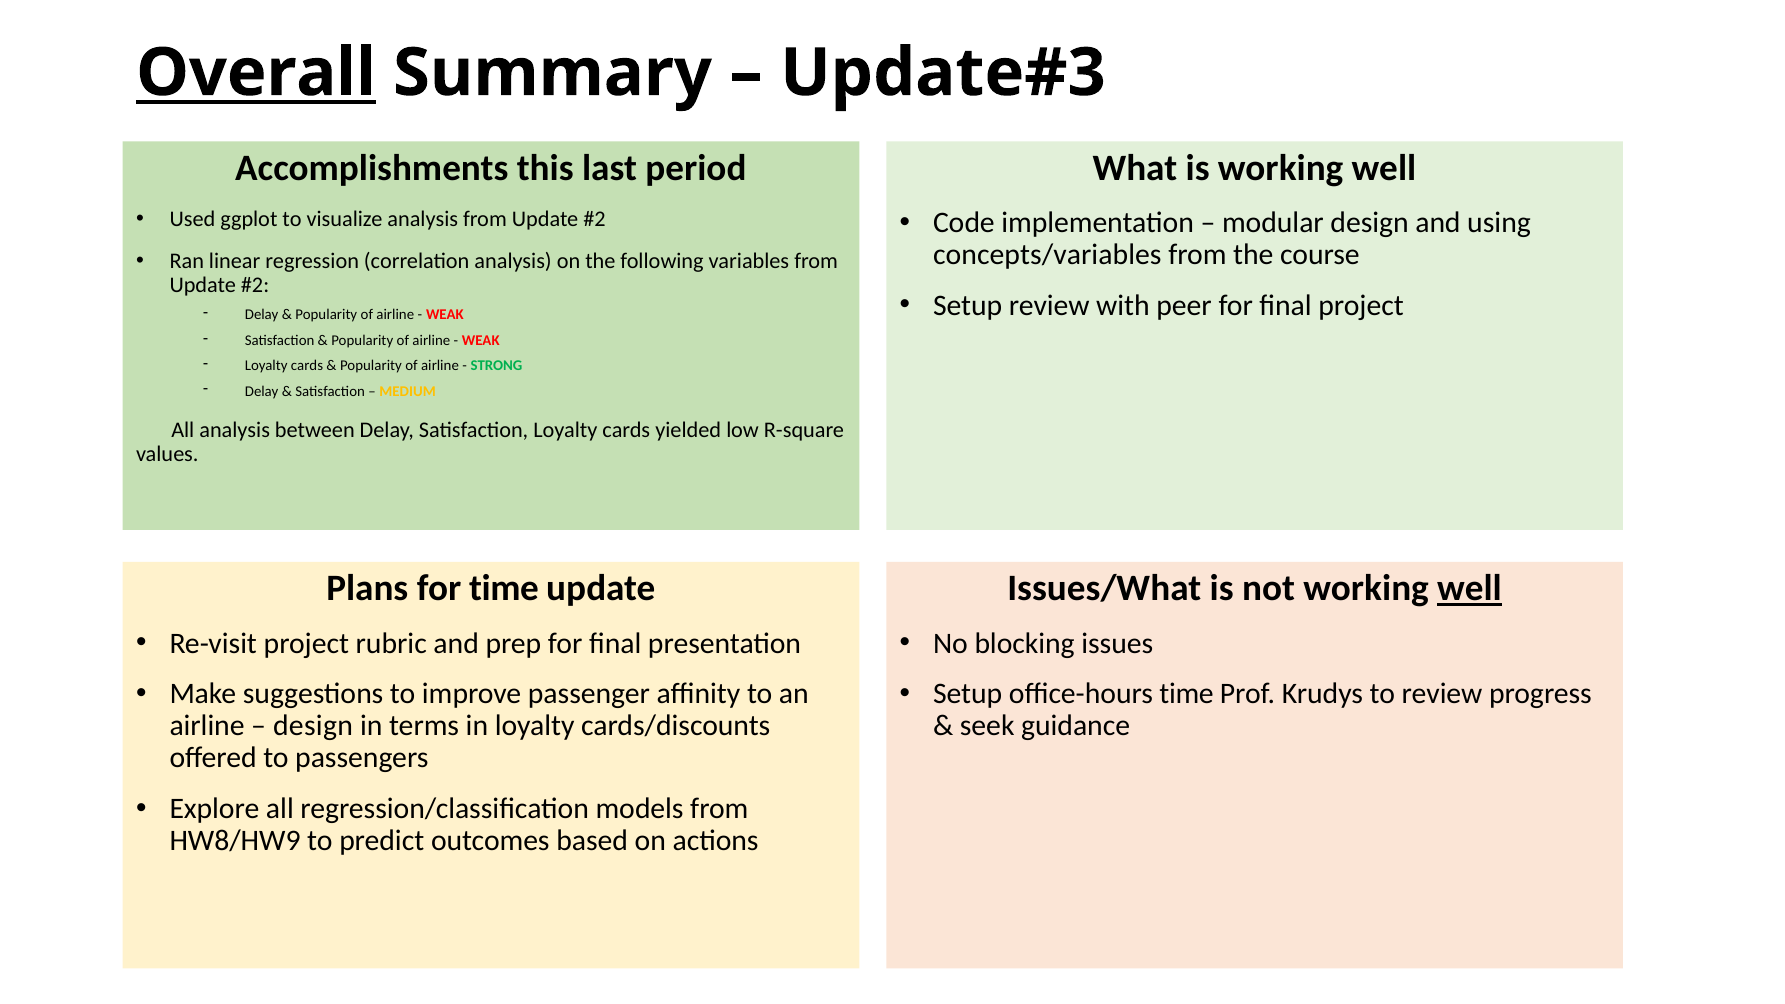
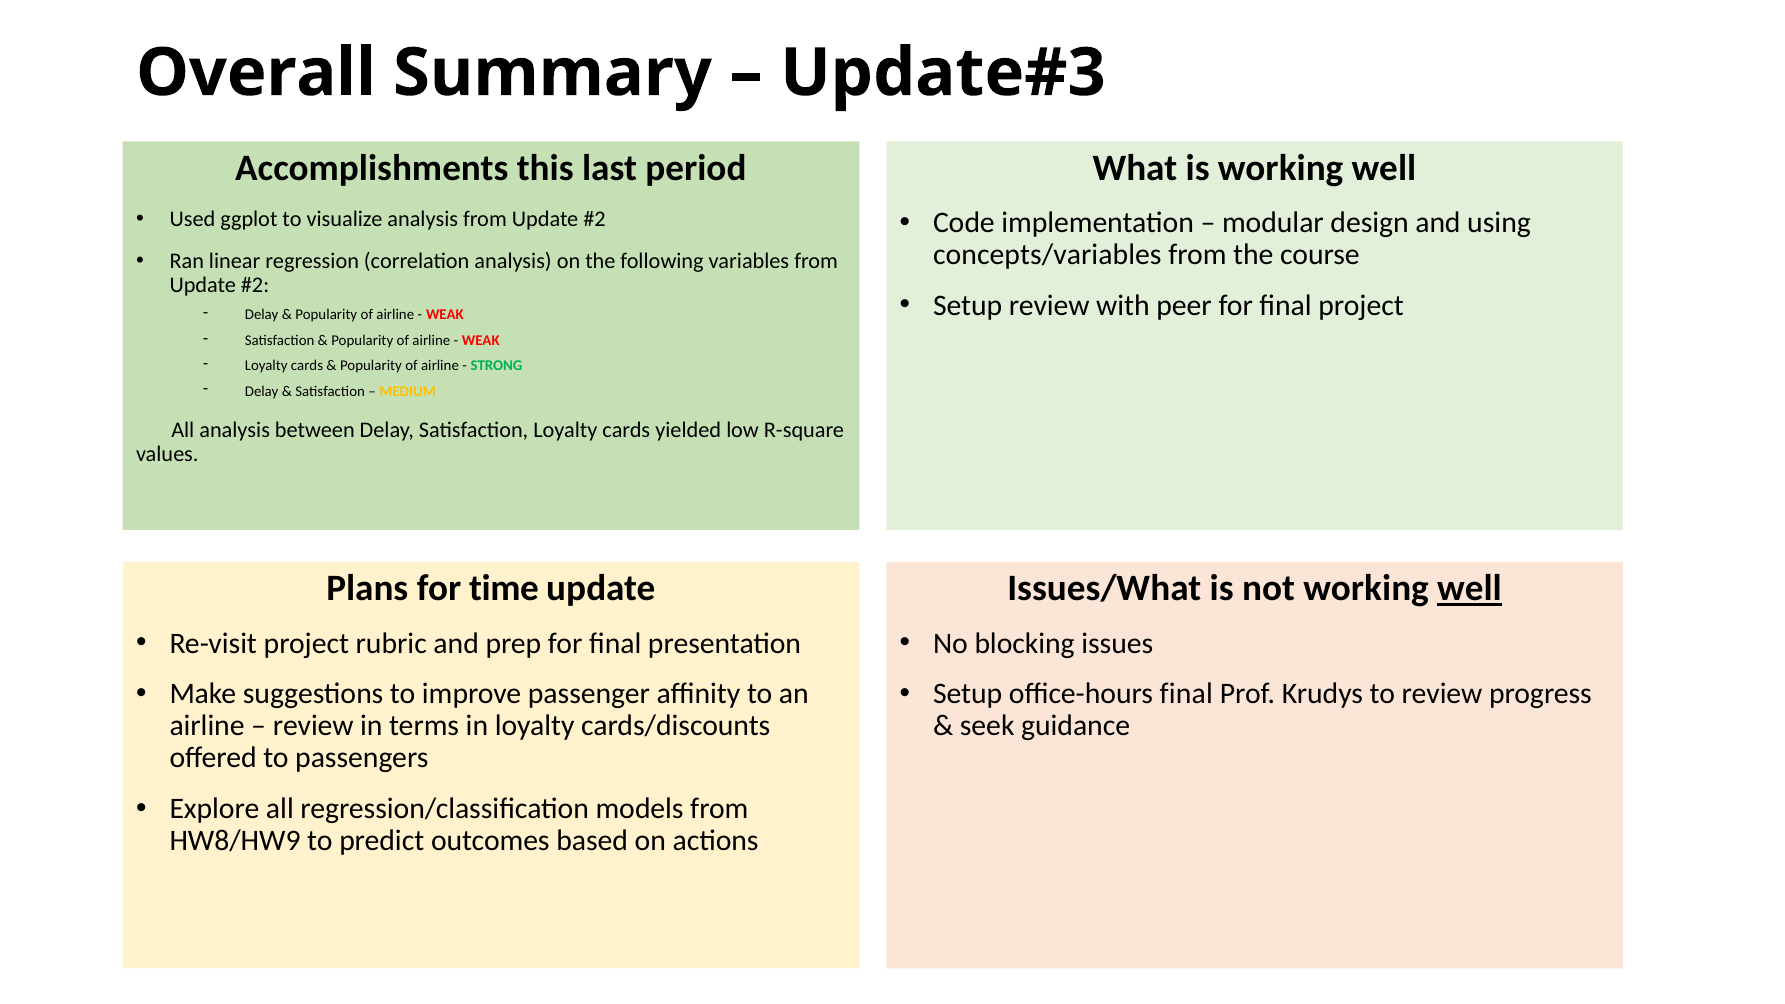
Overall underline: present -> none (256, 73)
office-hours time: time -> final (1186, 694)
design: design -> review (313, 726)
